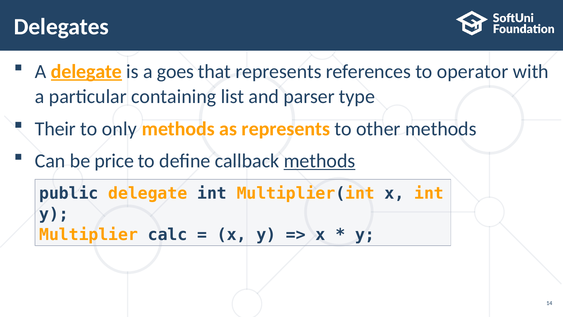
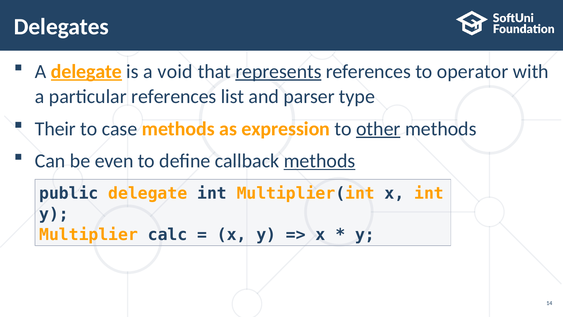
goes: goes -> void (175, 71)
represents underline: none -> present (278, 71)
particular containing: containing -> references (174, 97)
only: only -> case (119, 129)
as represents: represents -> expression (286, 129)
other underline: none -> present (378, 129)
price: price -> even (114, 161)
